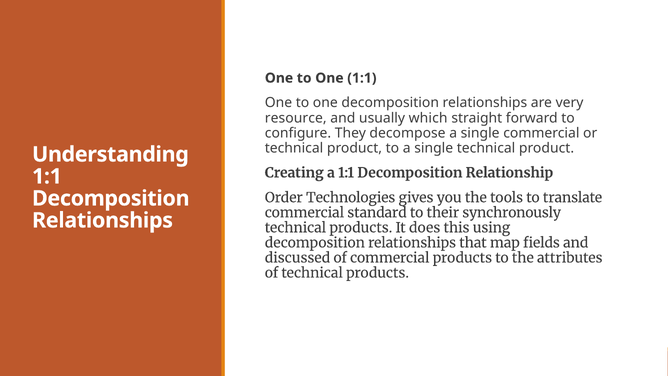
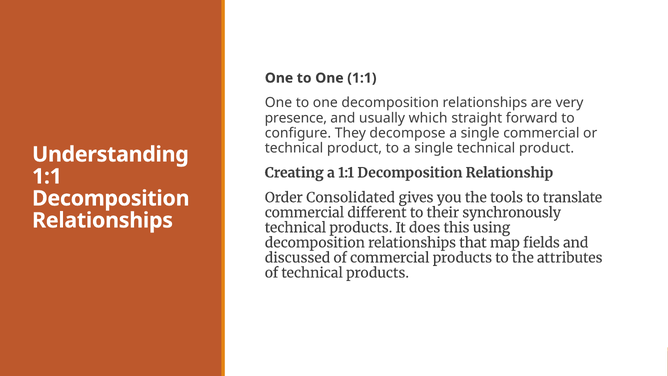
resource: resource -> presence (296, 118)
Technologies: Technologies -> Consolidated (351, 198)
standard: standard -> different (377, 213)
